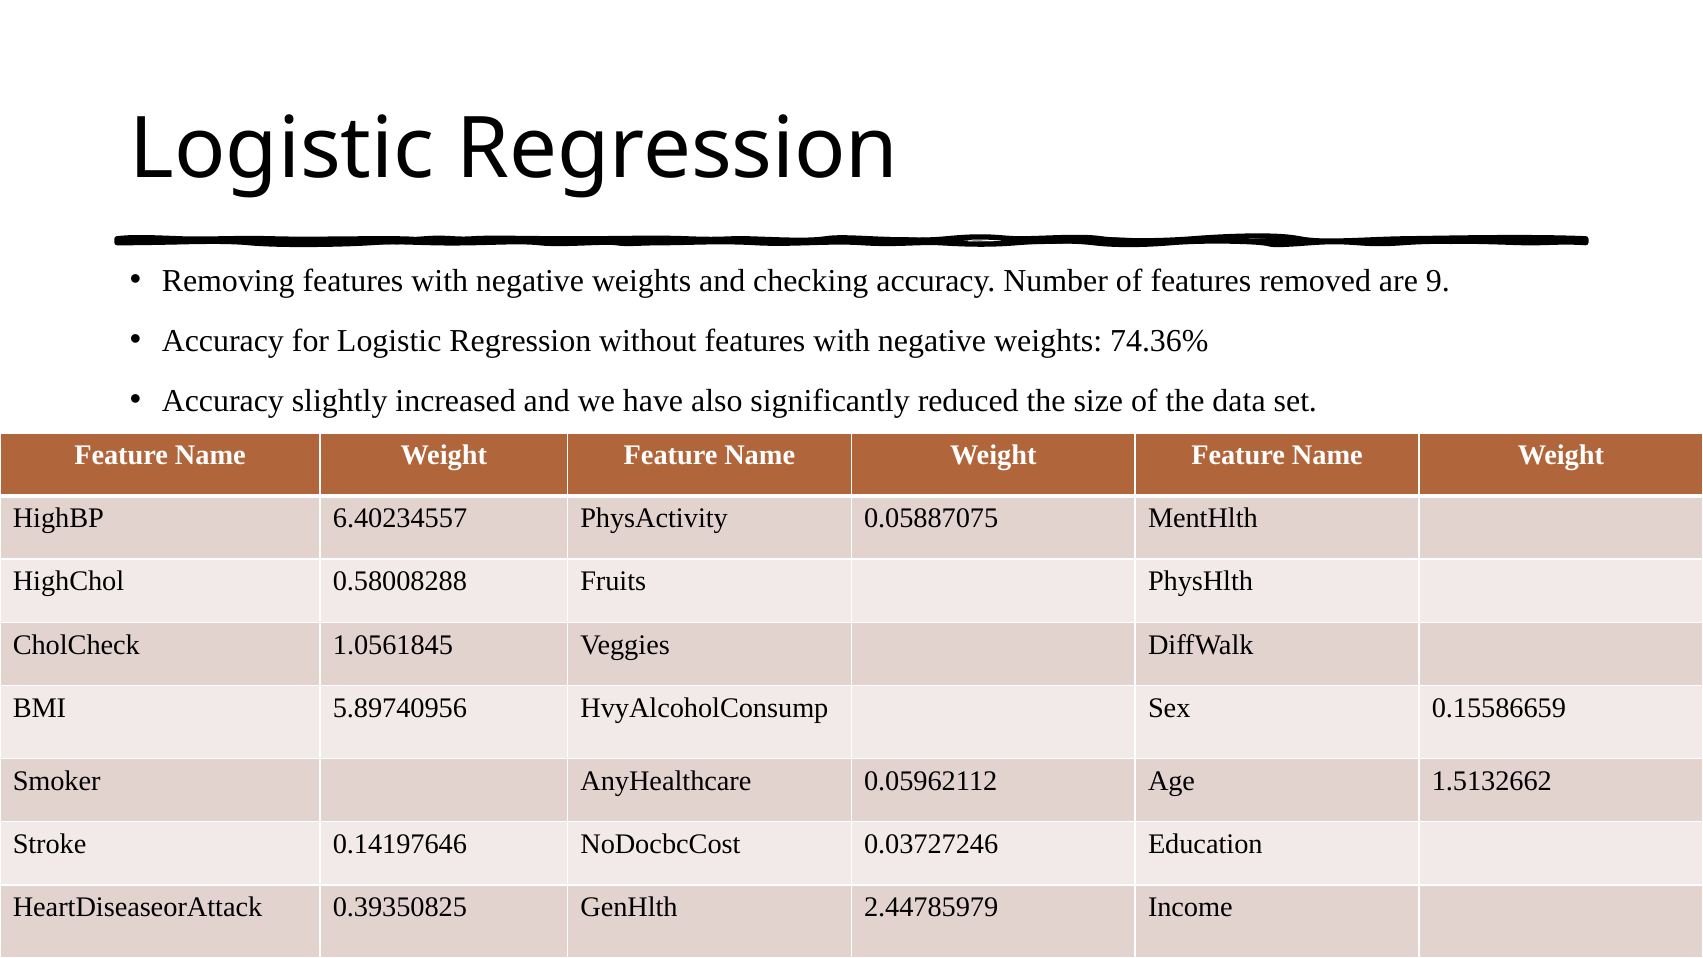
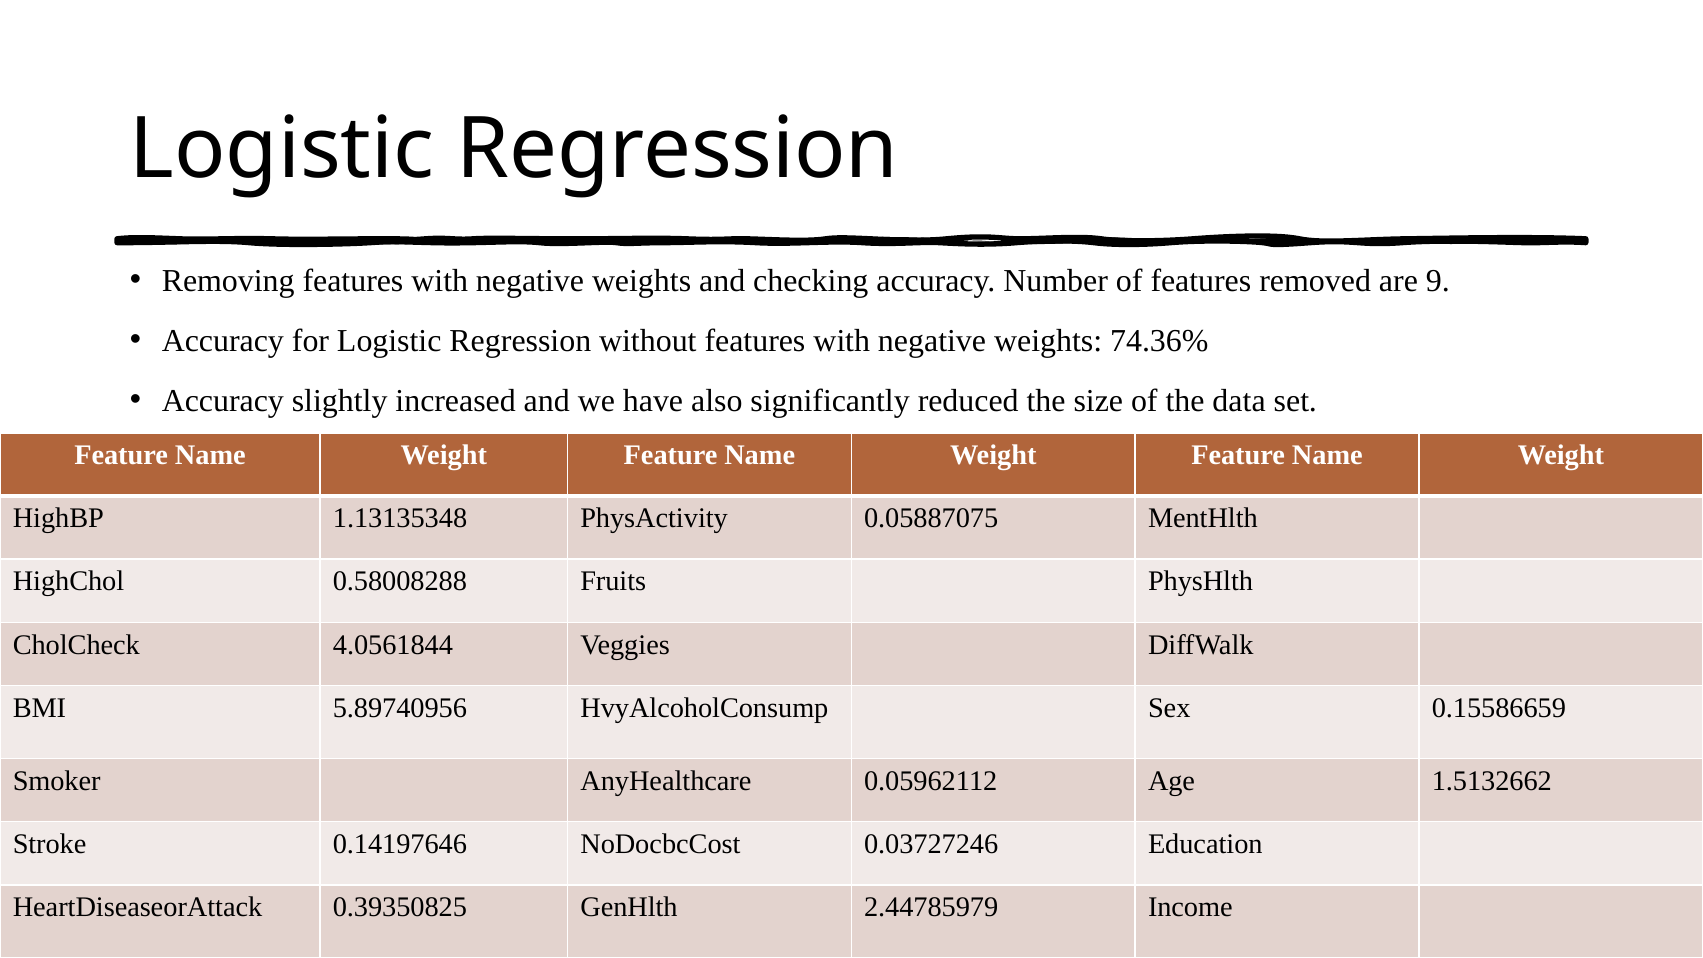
6.40234557: 6.40234557 -> 1.13135348 (400, 518)
1.0561845: 1.0561845 -> 4.0561844 (393, 645)
